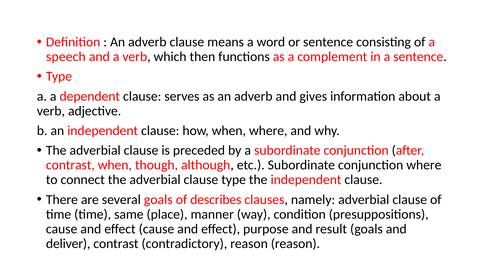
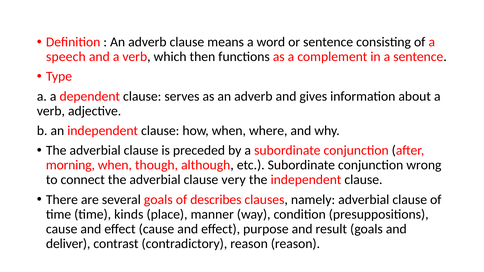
contrast: contrast -> morning (70, 165)
conjunction where: where -> wrong (424, 165)
clause type: type -> very (234, 180)
same: same -> kinds (129, 214)
